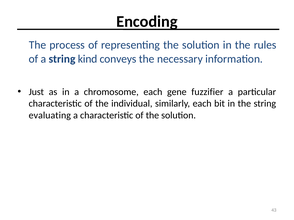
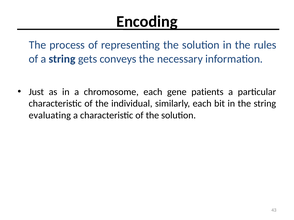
kind: kind -> gets (88, 59)
fuzzifier: fuzzifier -> patients (207, 92)
